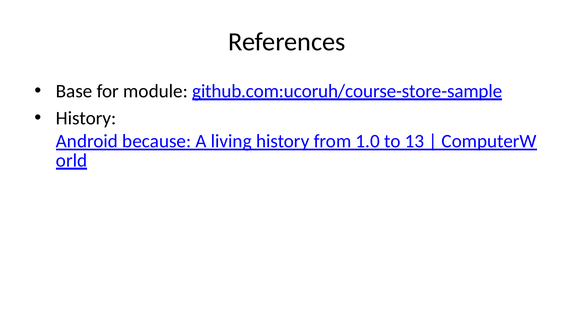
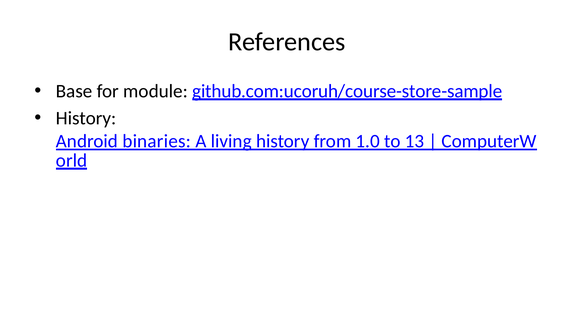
because: because -> binaries (157, 141)
